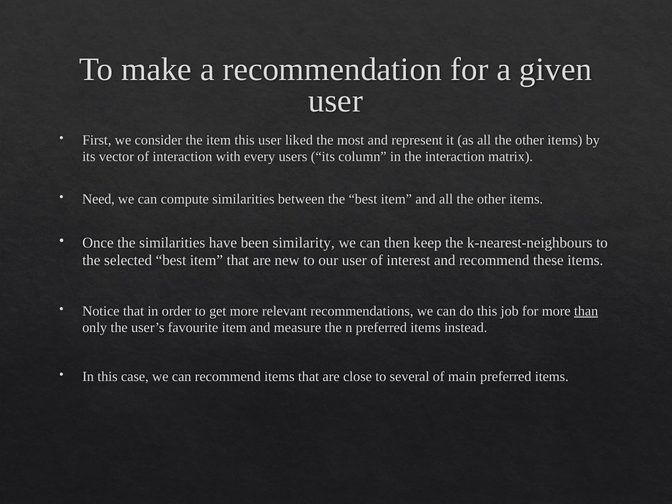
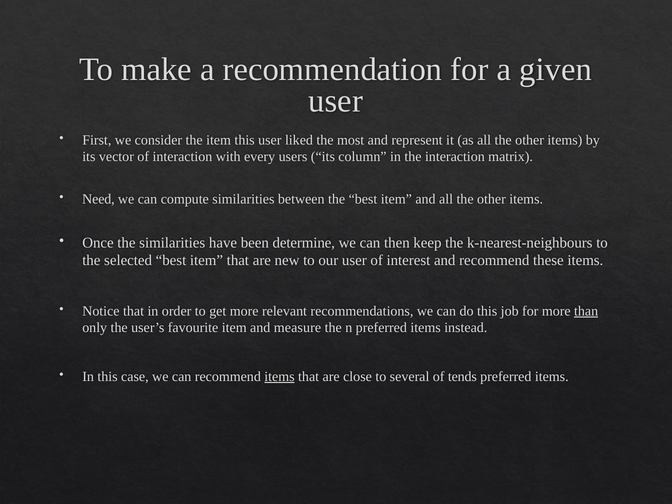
similarity: similarity -> determine (304, 243)
items underline: none -> present (279, 376)
main: main -> tends (462, 376)
